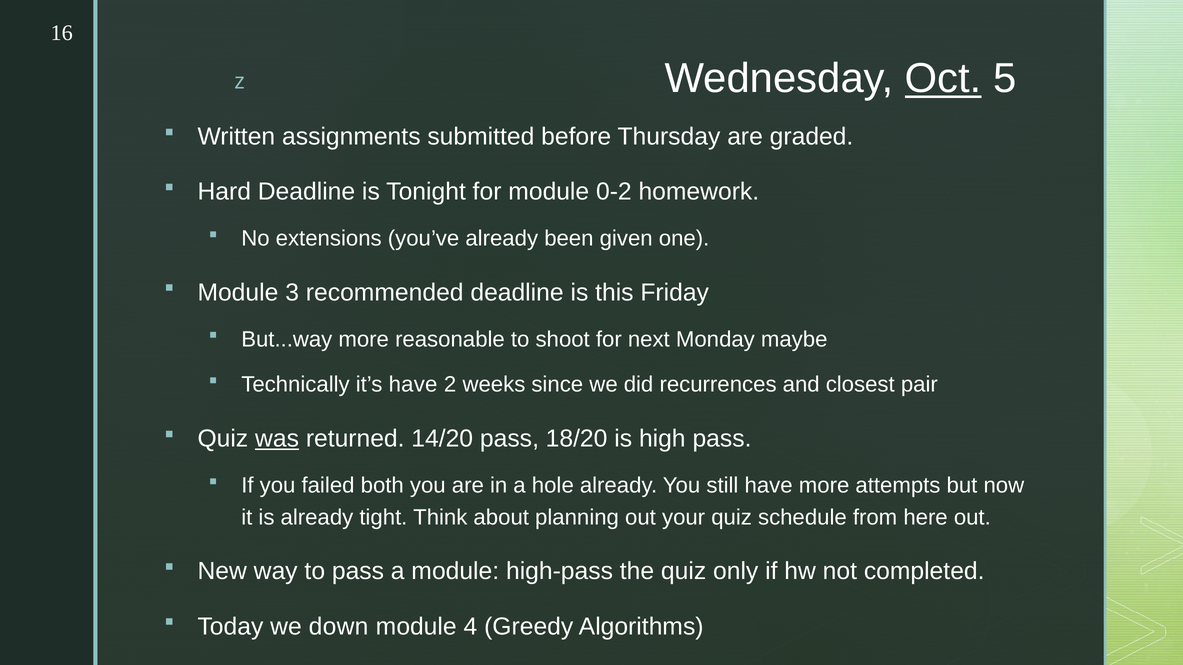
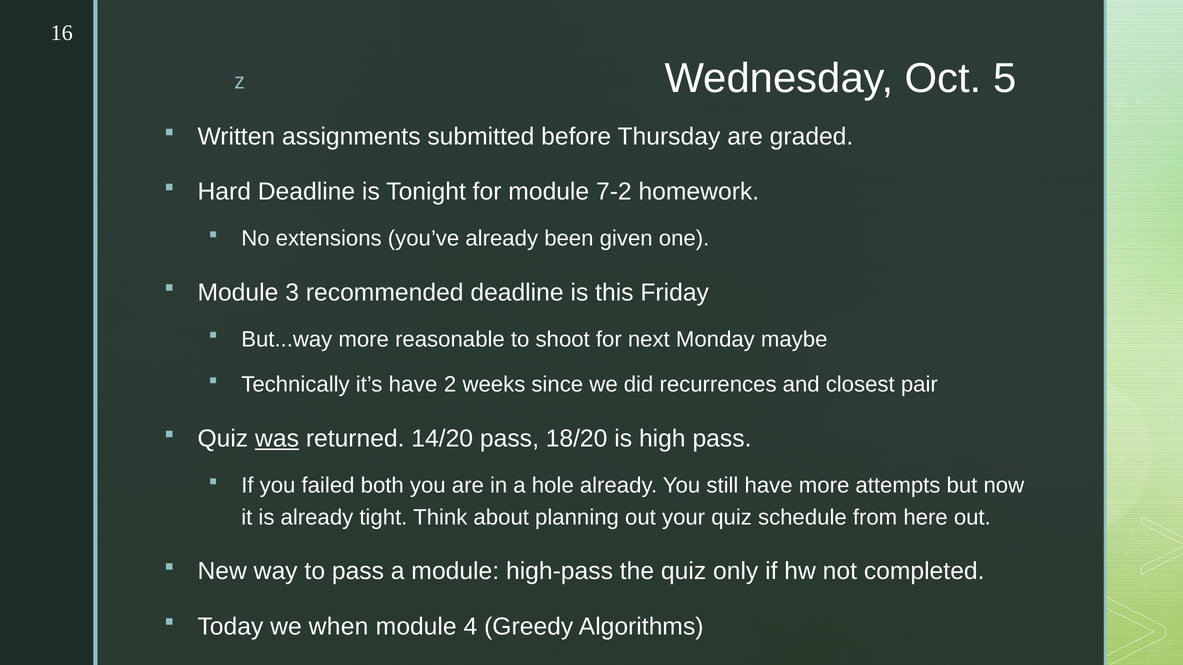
Oct underline: present -> none (943, 79)
0-2: 0-2 -> 7-2 (614, 192)
down: down -> when (339, 627)
